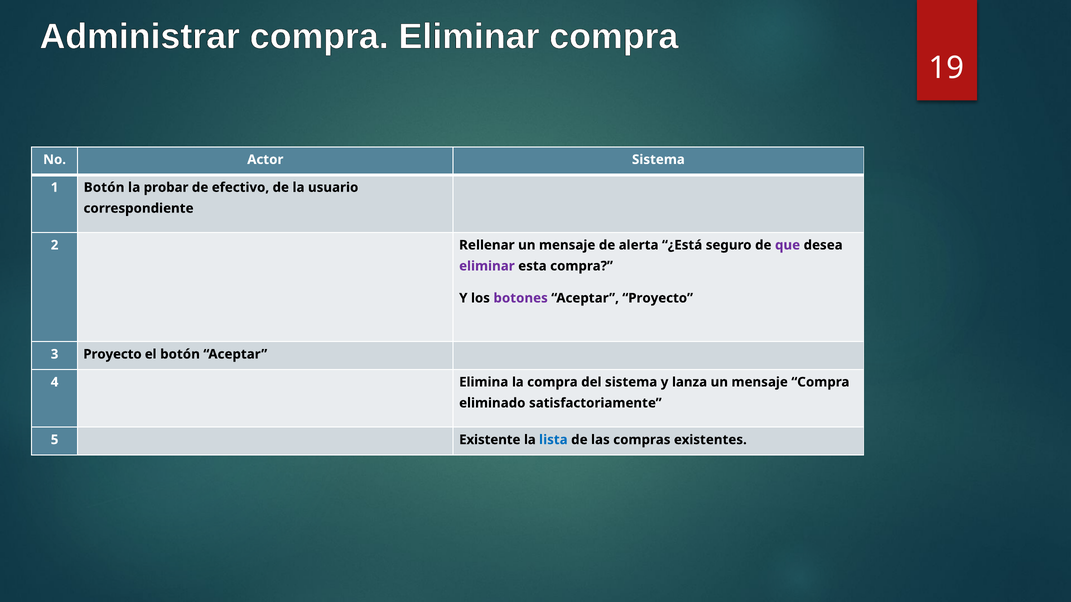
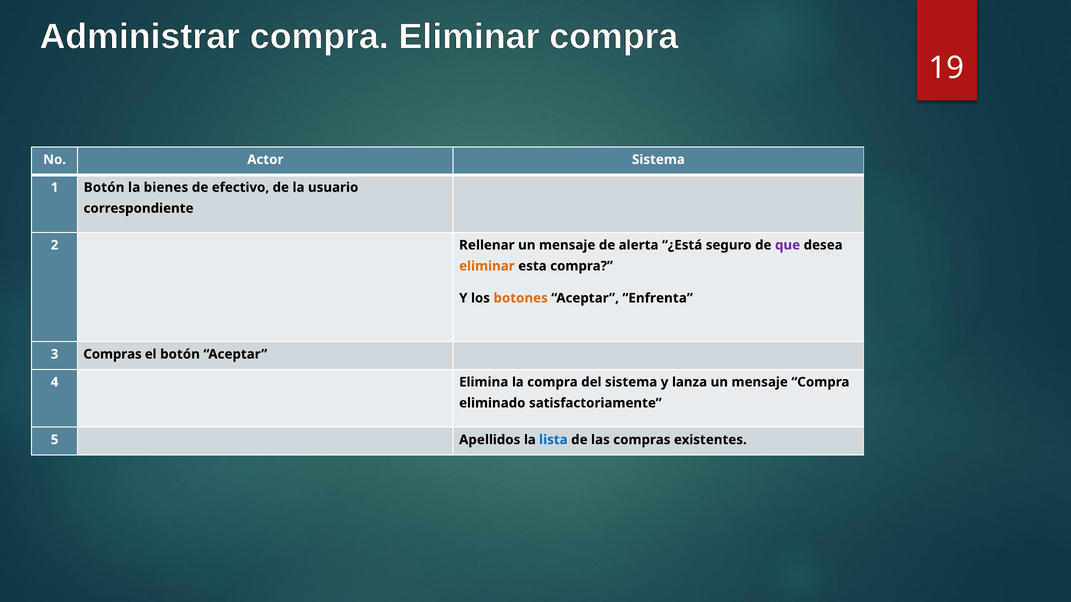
probar: probar -> bienes (166, 188)
eliminar colour: purple -> orange (487, 266)
botones colour: purple -> orange (521, 298)
Aceptar Proyecto: Proyecto -> Enfrenta (658, 298)
3 Proyecto: Proyecto -> Compras (112, 354)
Existente: Existente -> Apellidos (490, 440)
